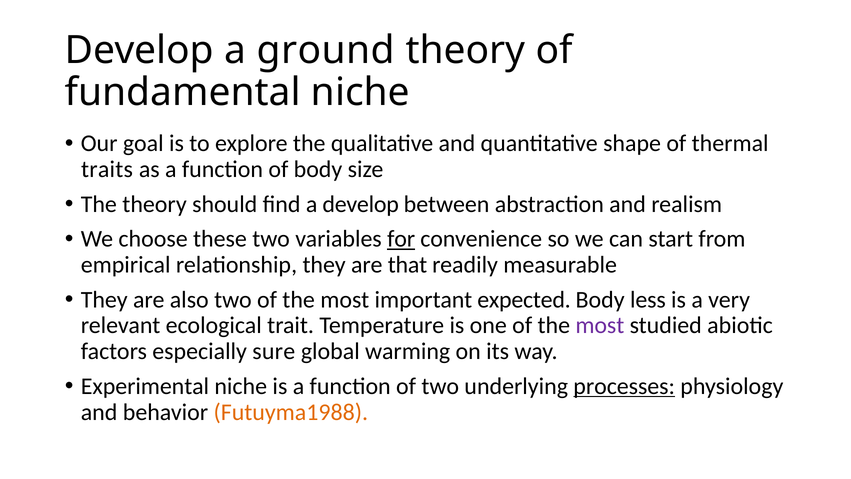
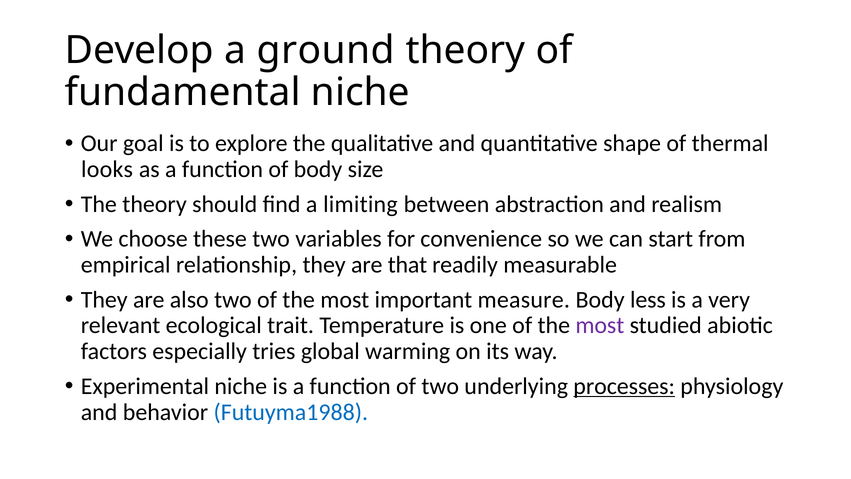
traits: traits -> looks (107, 169)
a develop: develop -> limiting (360, 204)
for underline: present -> none (401, 239)
expected: expected -> measure (524, 299)
sure: sure -> tries (274, 351)
Futuyma1988 colour: orange -> blue (291, 412)
